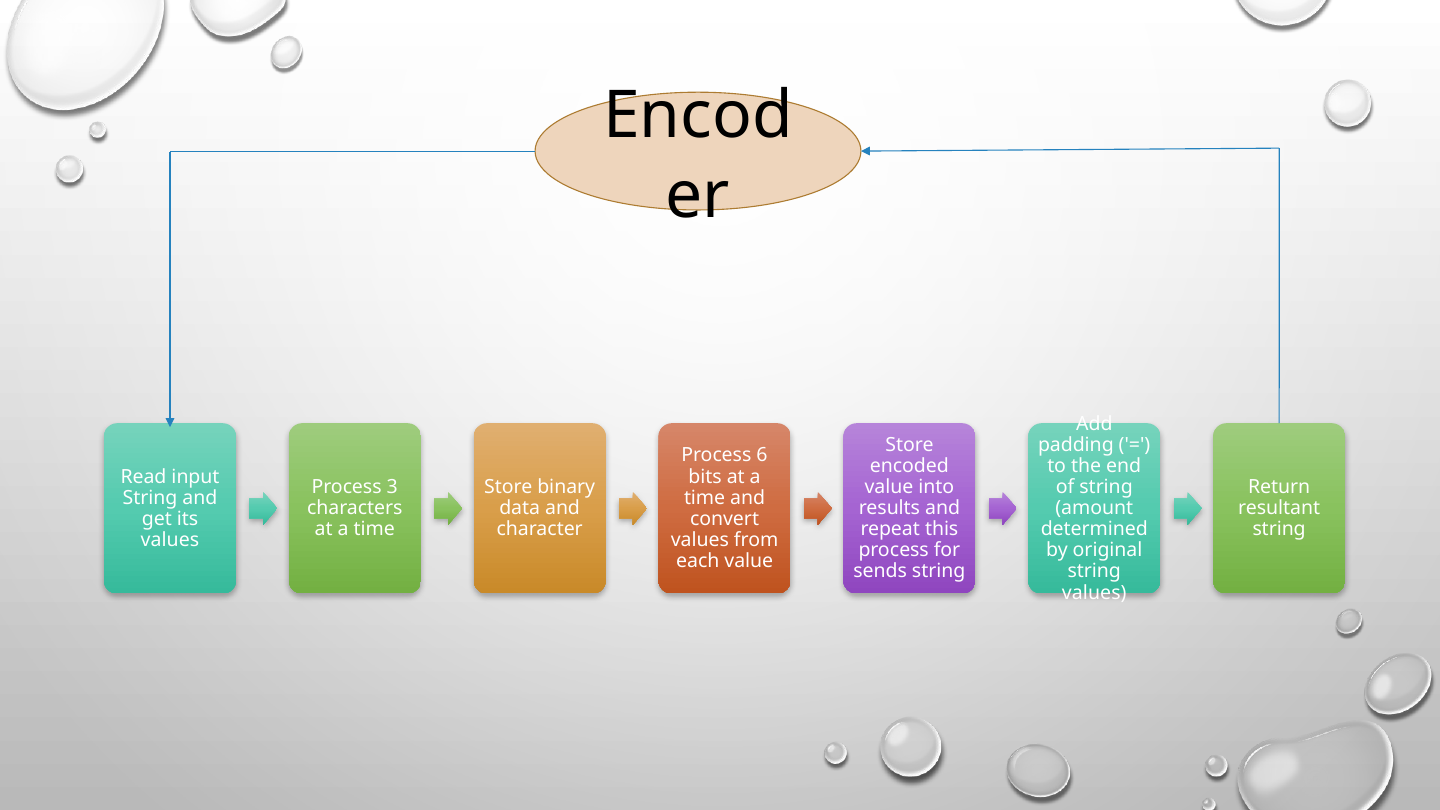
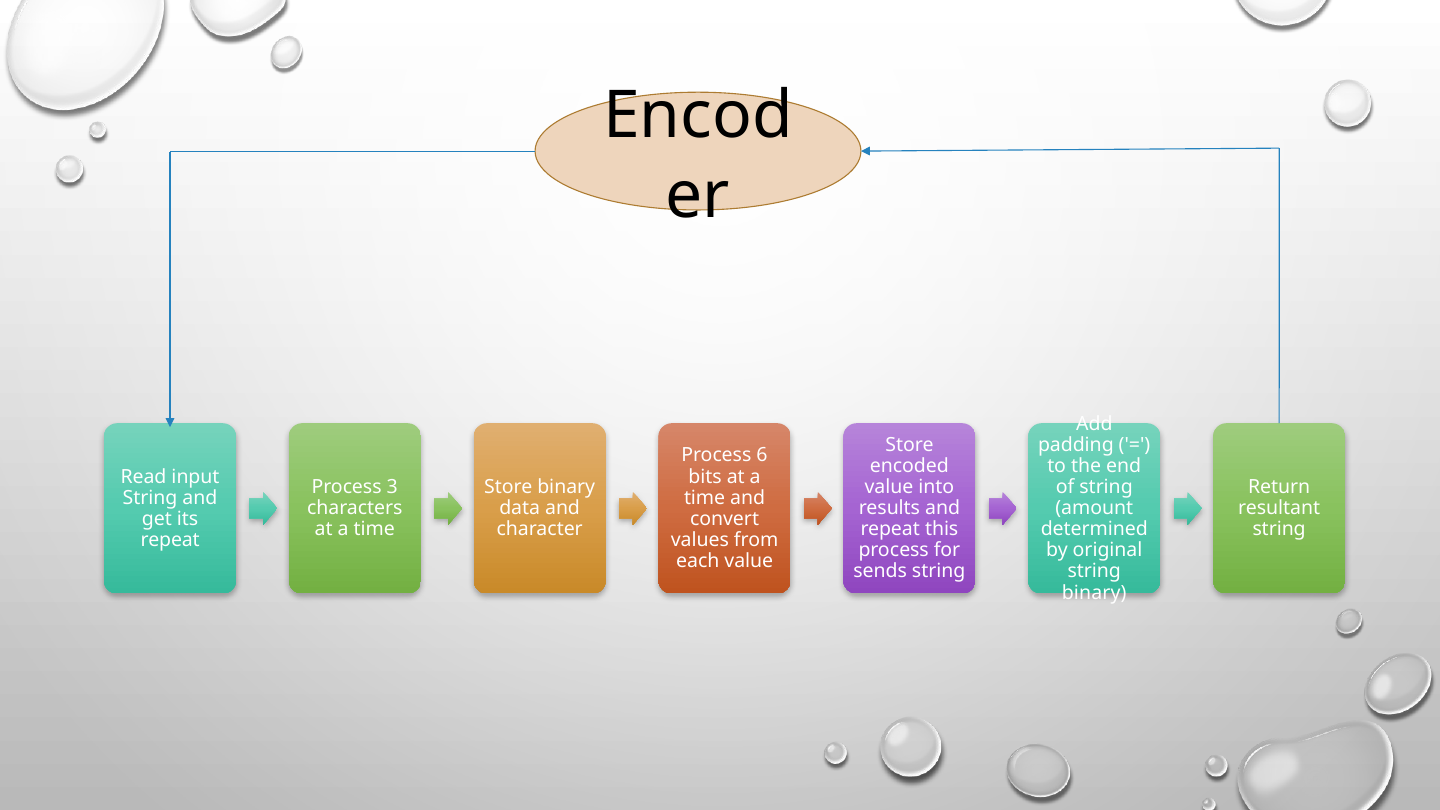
values: values -> repeat (170, 540)
values: values -> binary (1094, 593)
